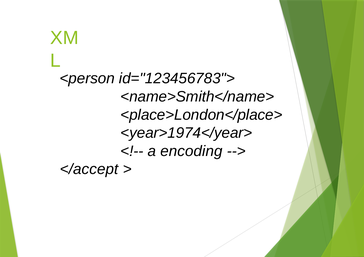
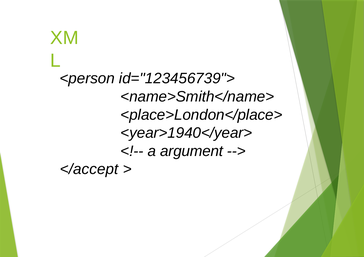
id="123456783">: id="123456783"> -> id="123456739"> (177, 79)
<year>1974</year>: <year>1974</year> -> <year>1940</year> (186, 133)
encoding: encoding -> argument (192, 151)
